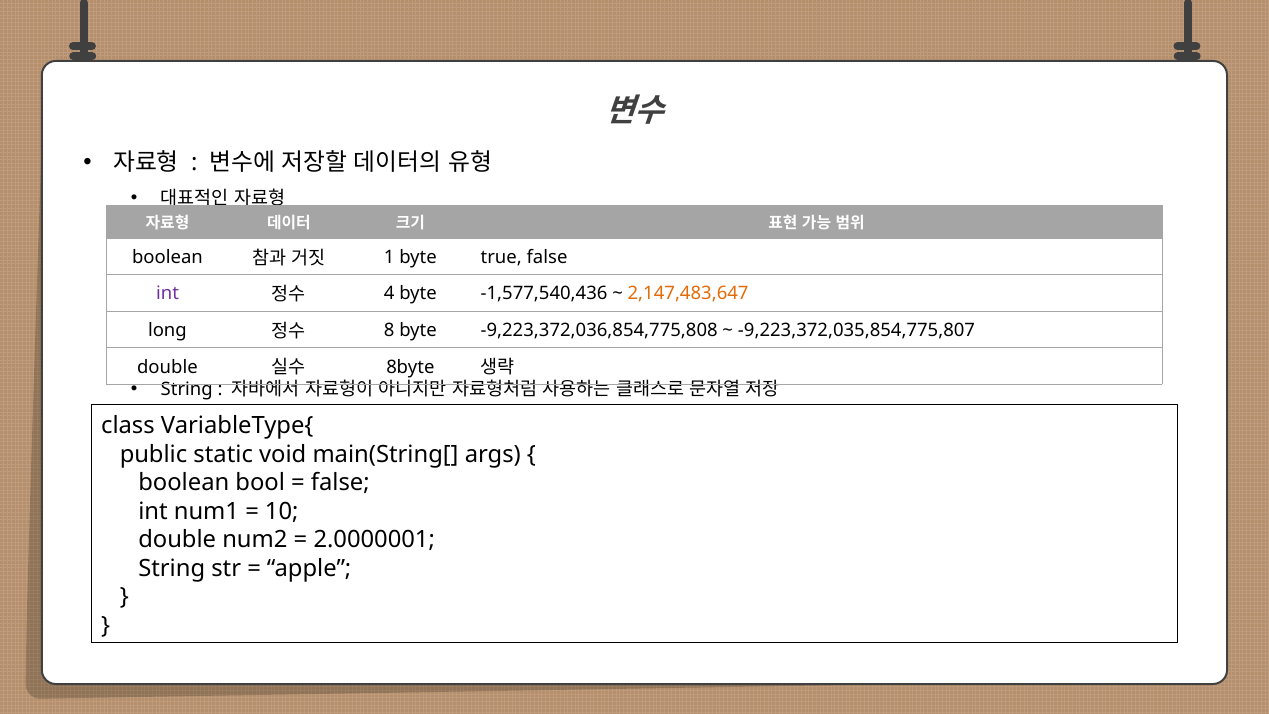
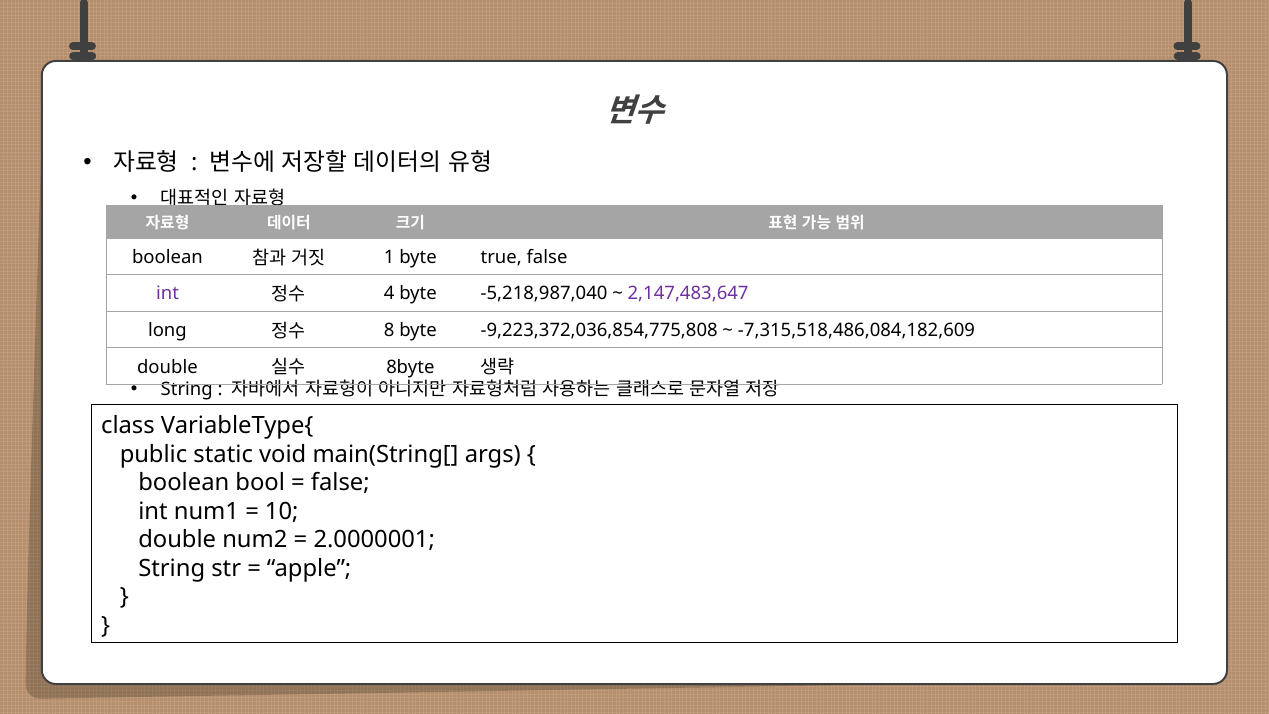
-1,577,540,436: -1,577,540,436 -> -5,218,987,040 (544, 294)
2,147,483,647 colour: orange -> purple (688, 294)
-9,223,372,035,854,775,807: -9,223,372,035,854,775,807 -> -7,315,518,486,084,182,609 (857, 330)
